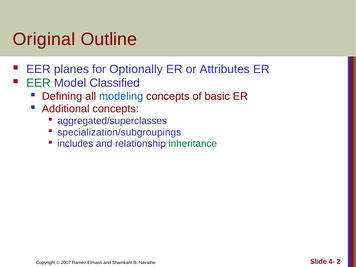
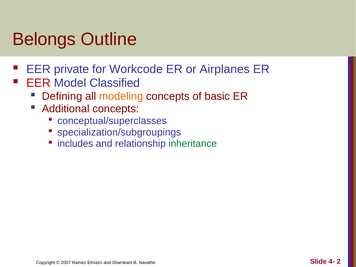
Original: Original -> Belongs (44, 39)
planes: planes -> private (71, 69)
Optionally: Optionally -> Workcode (136, 69)
Attributes: Attributes -> Airplanes (225, 69)
EER colour: green -> red (38, 83)
modeling colour: blue -> orange (121, 96)
aggregated/superclasses: aggregated/superclasses -> conceptual/superclasses (112, 121)
